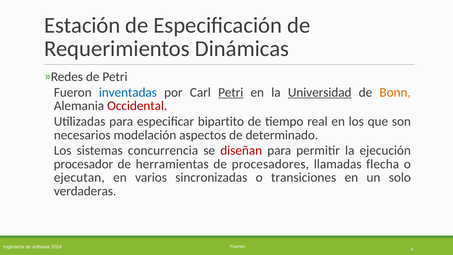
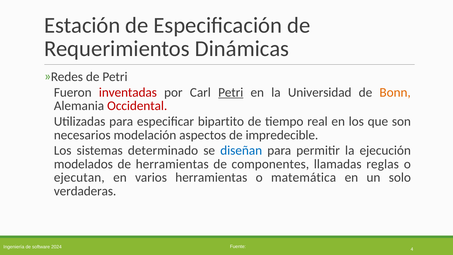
inventadas colour: blue -> red (128, 92)
Universidad underline: present -> none (320, 92)
determinado: determinado -> impredecible (282, 135)
concurrencia: concurrencia -> determinado (163, 150)
diseñan colour: red -> blue (241, 150)
procesador: procesador -> modelados (83, 164)
procesadores: procesadores -> componentes (270, 164)
flecha: flecha -> reglas (383, 164)
varios sincronizadas: sincronizadas -> herramientas (211, 177)
transiciones: transiciones -> matemática (304, 177)
